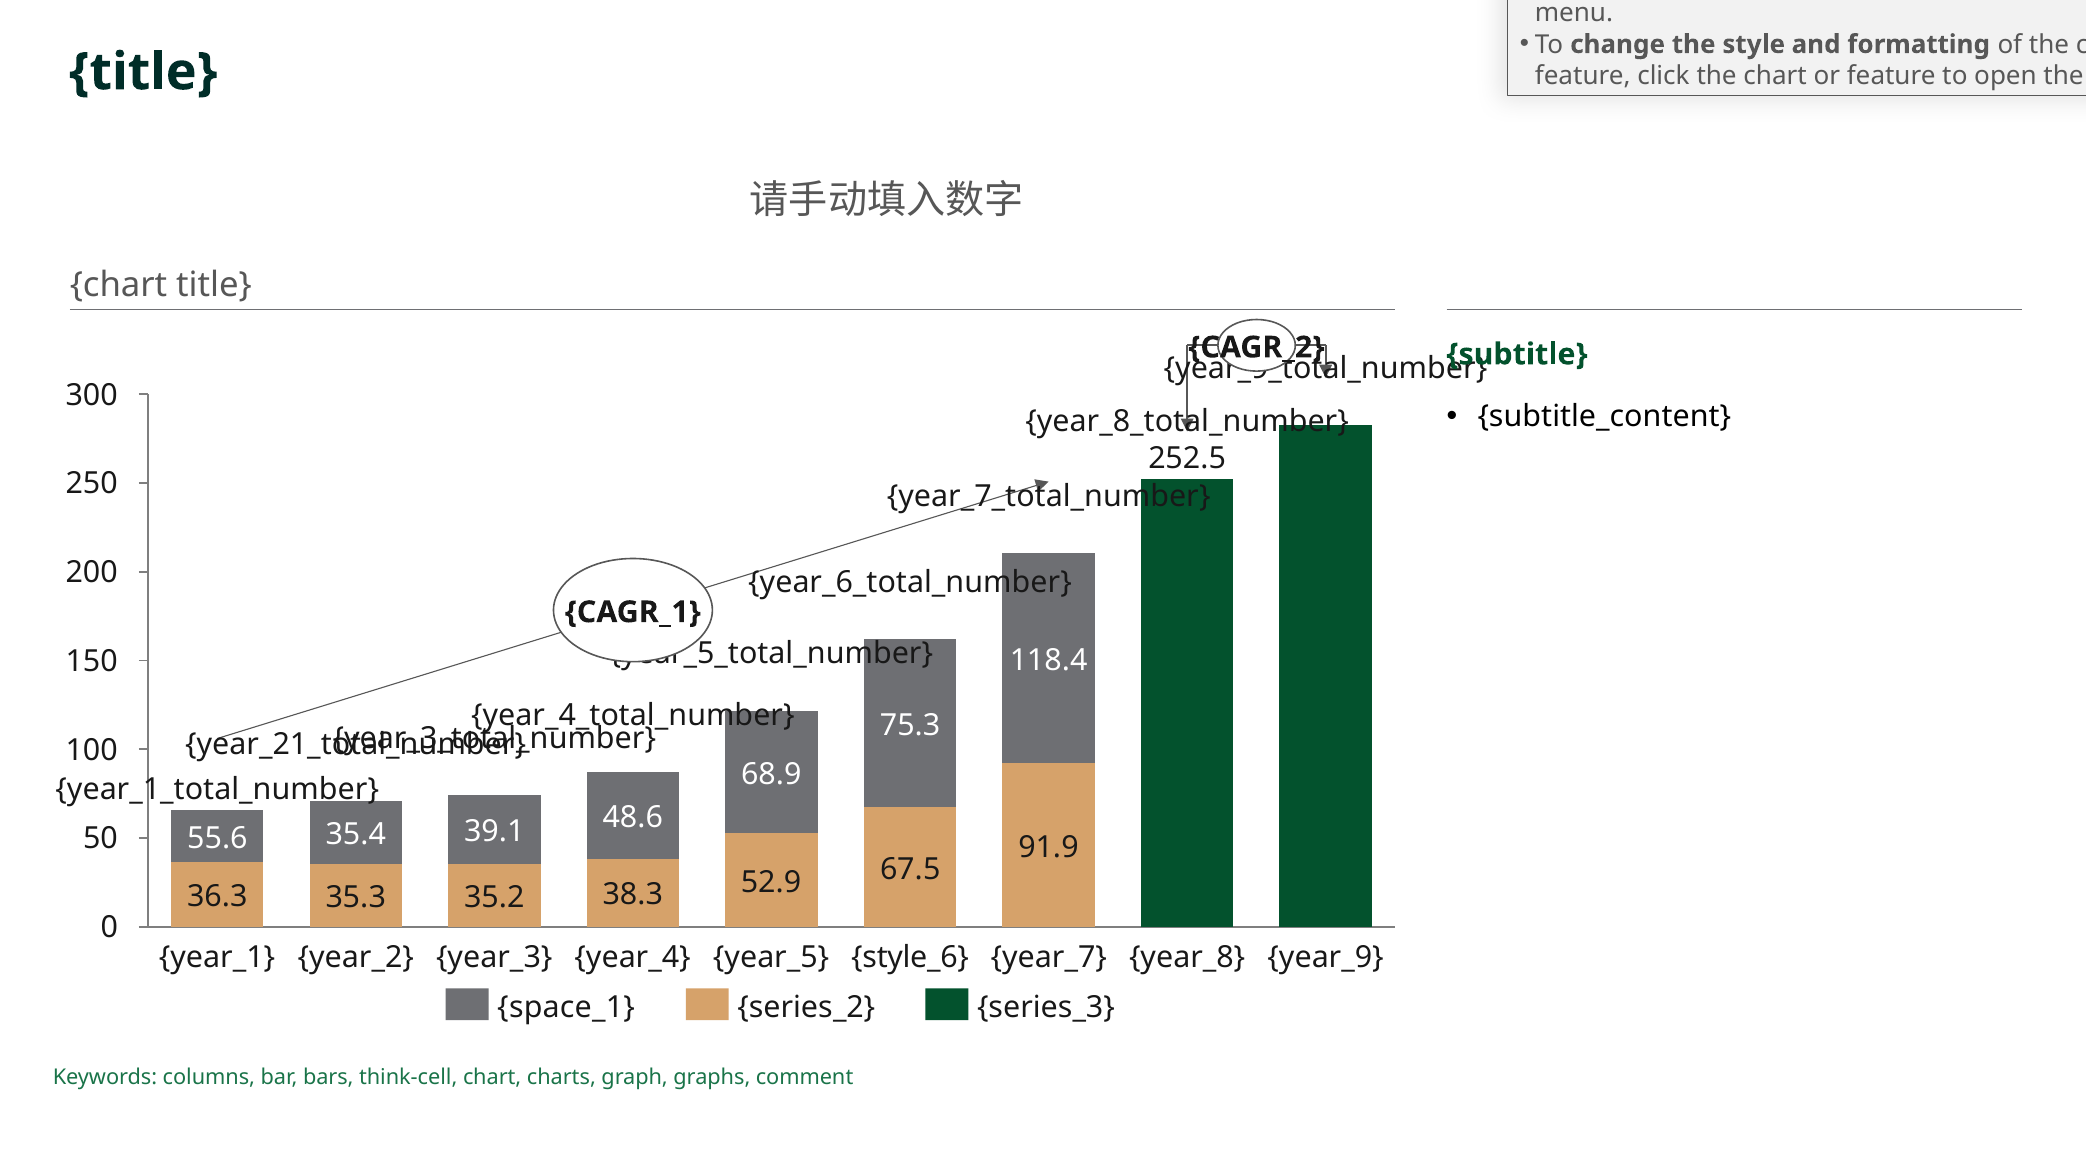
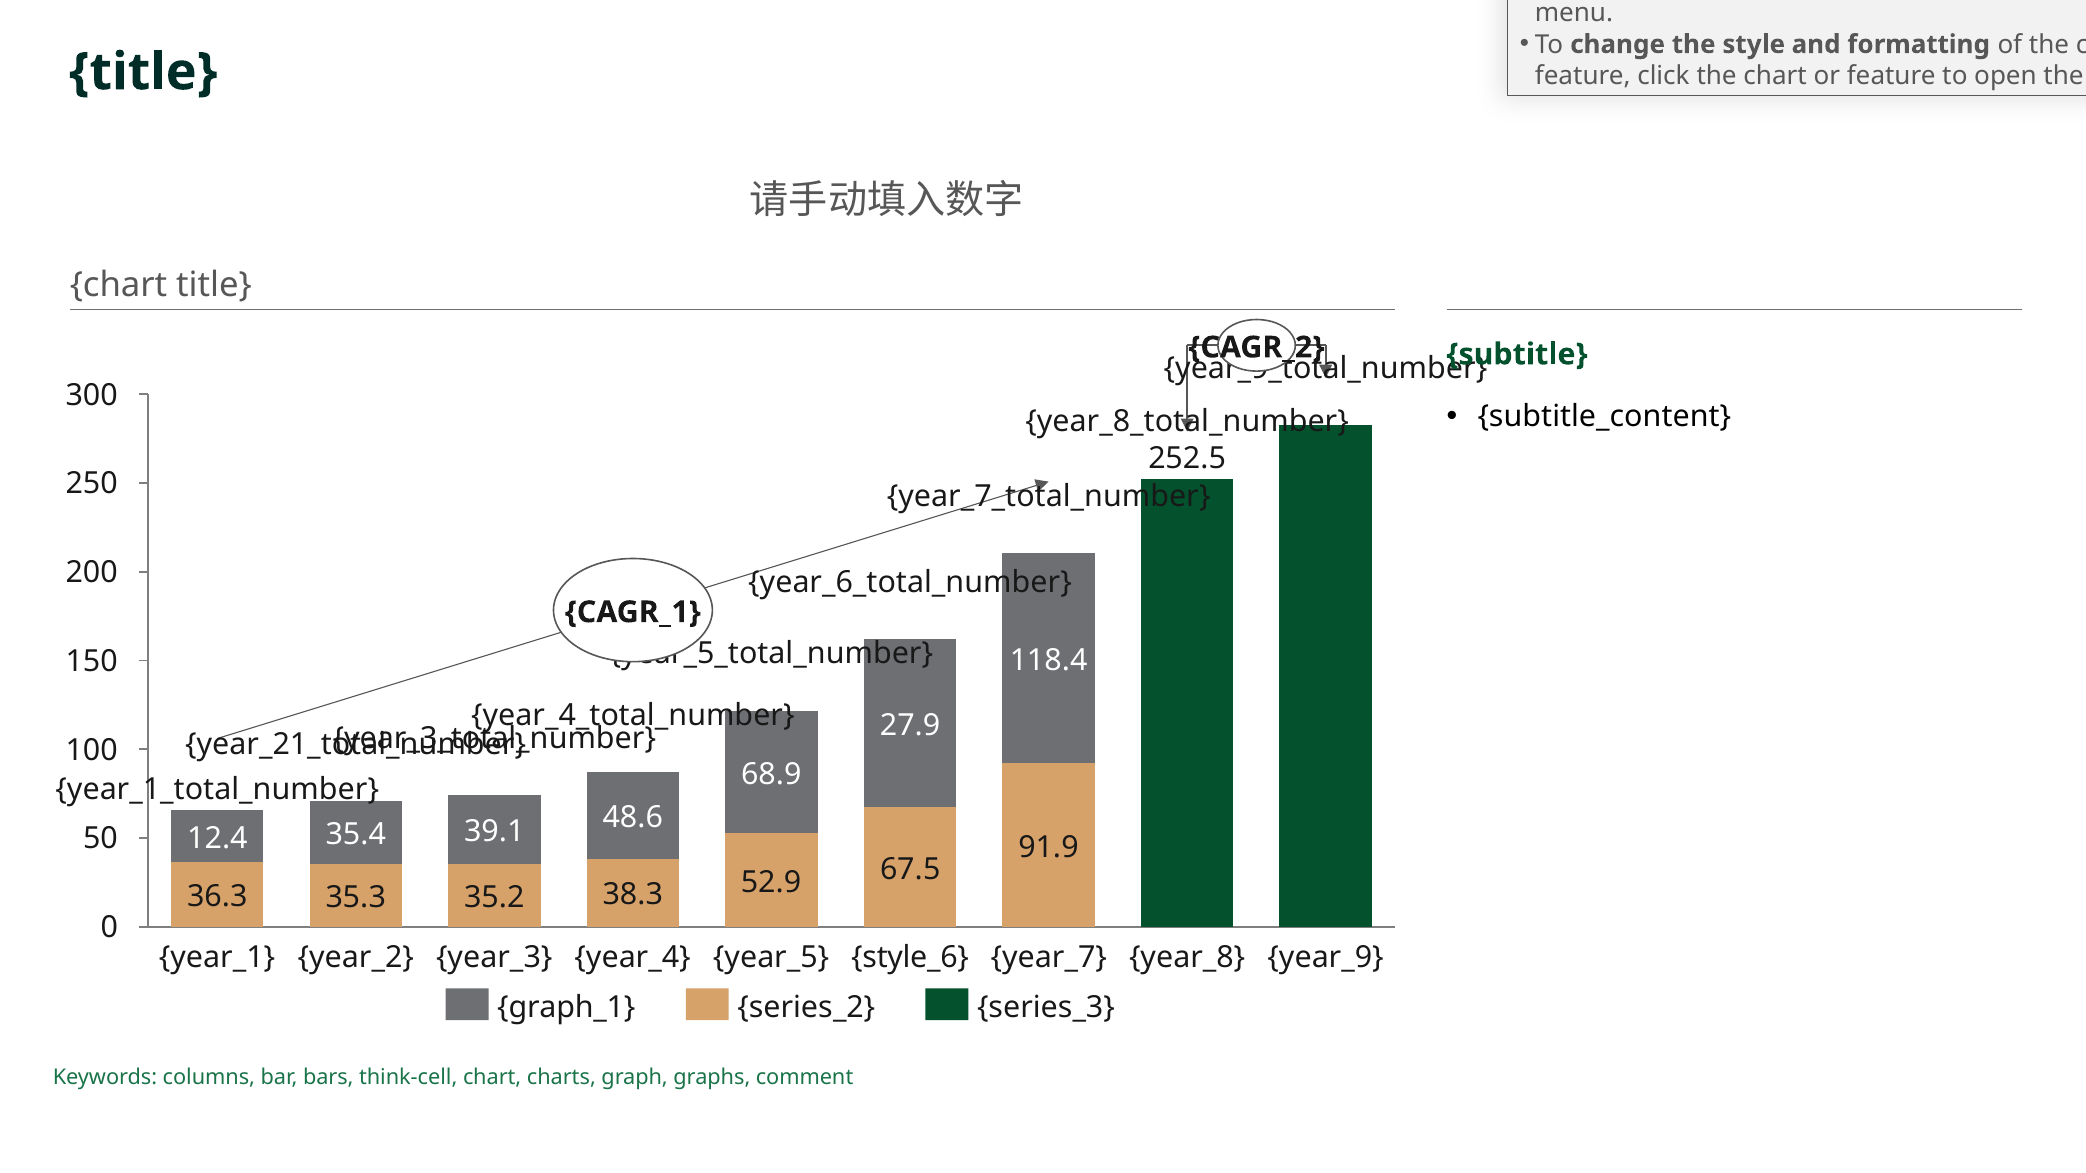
75.3: 75.3 -> 27.9 (910, 726)
55.6: 55.6 -> 12.4 (217, 839)
space_1: space_1 -> graph_1 (566, 1008)
